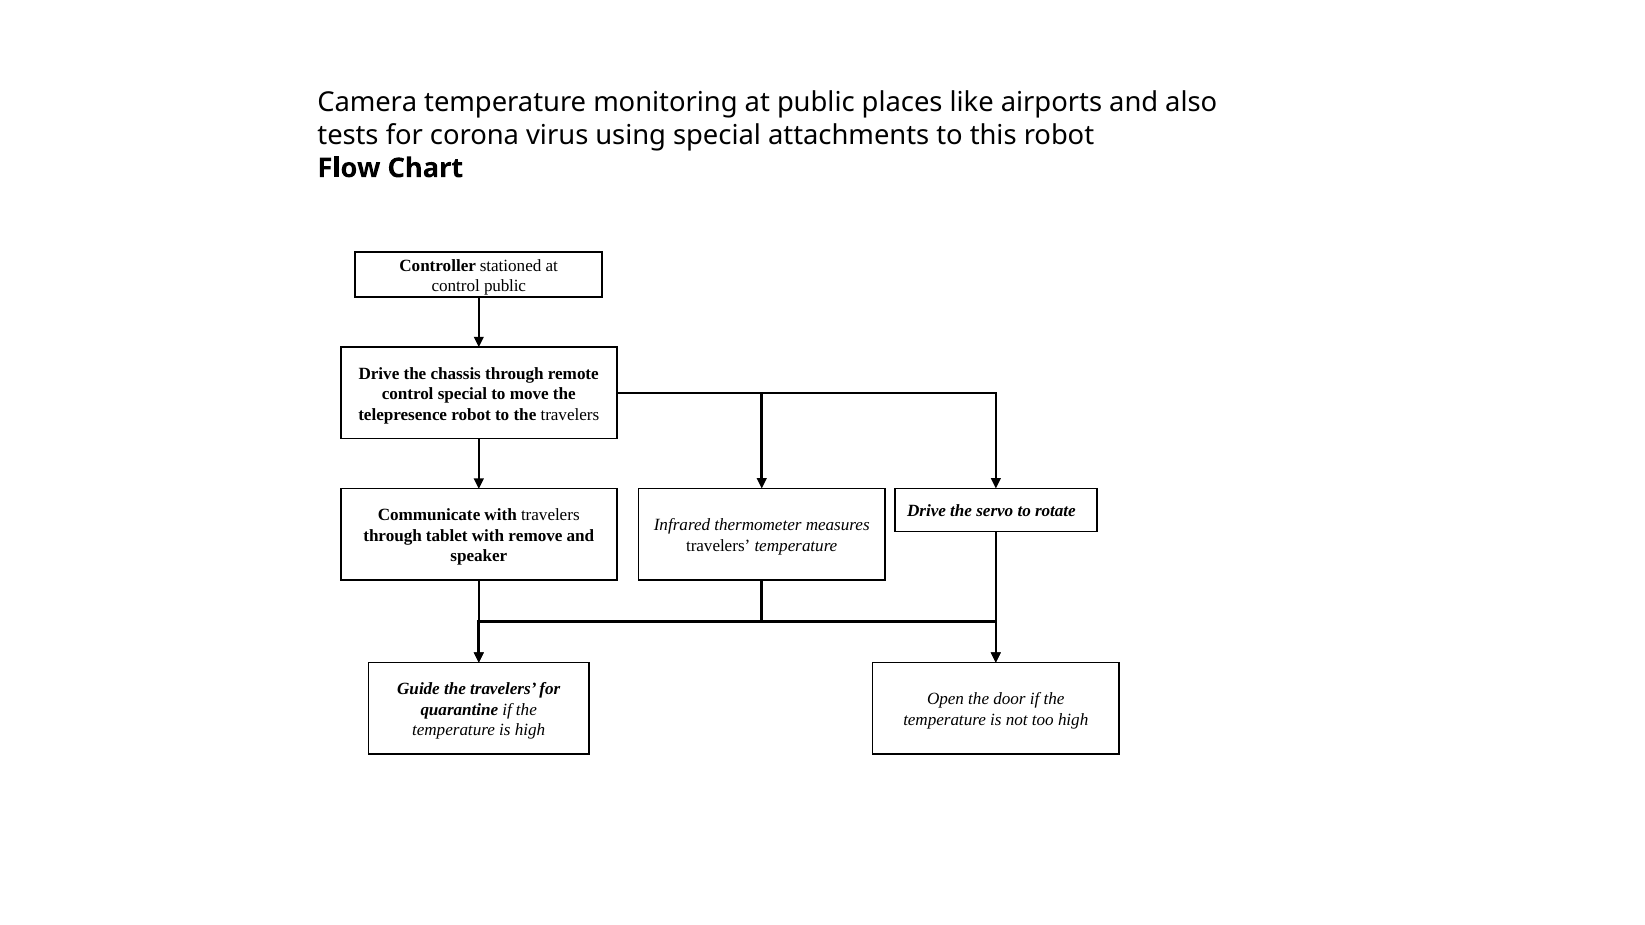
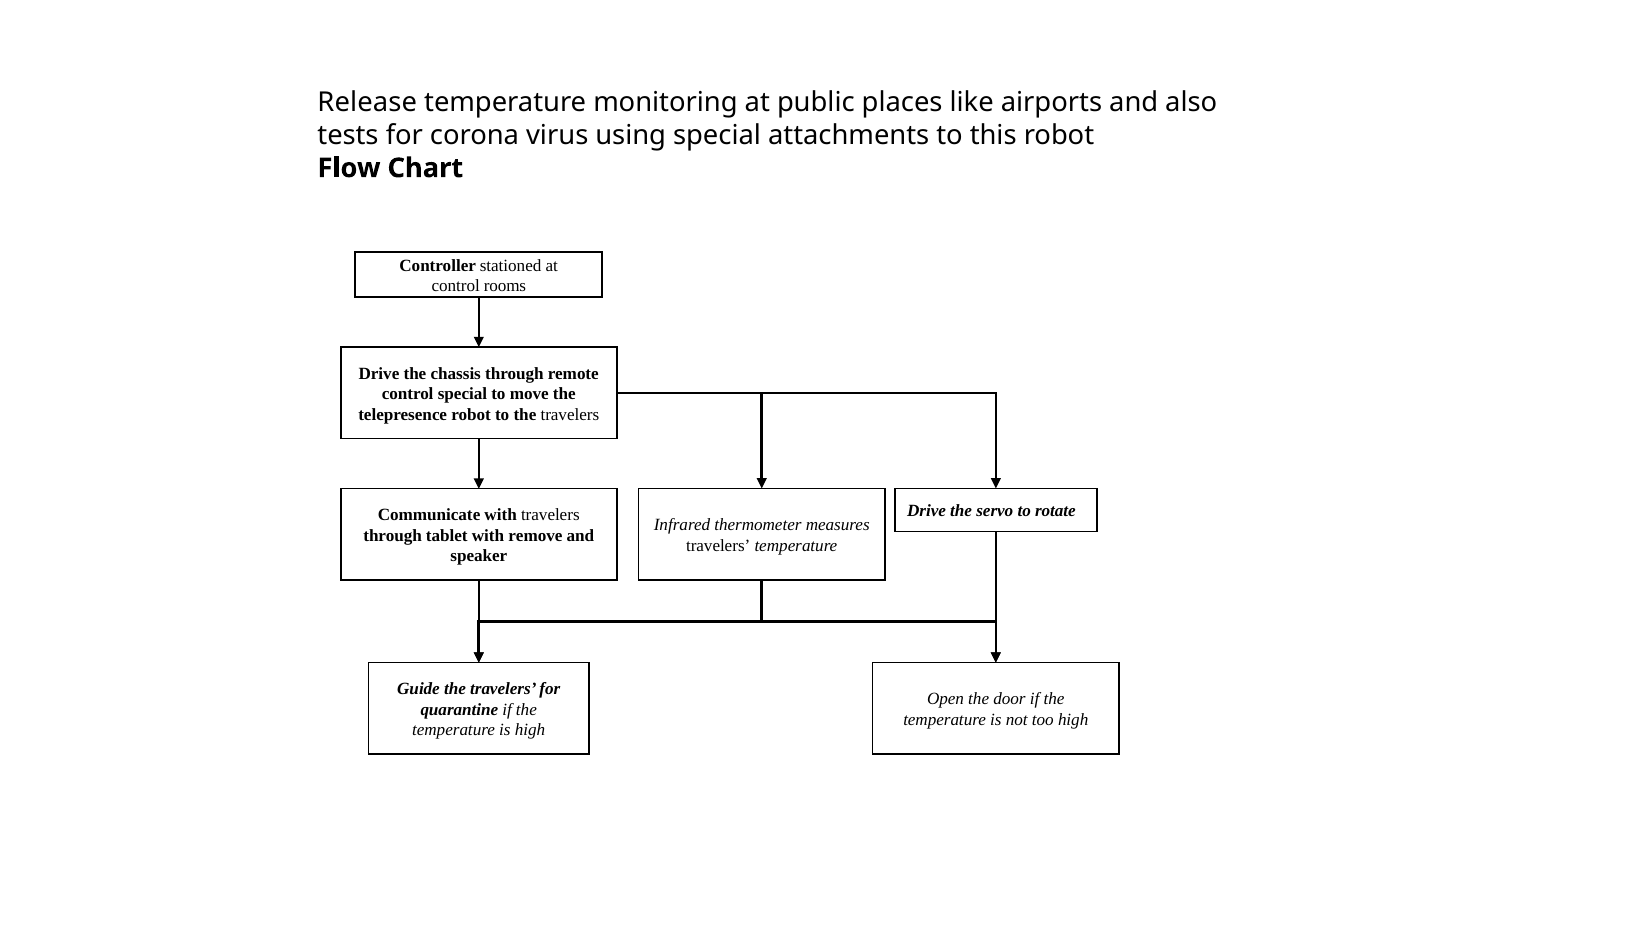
Camera: Camera -> Release (367, 102)
control public: public -> rooms (505, 286)
